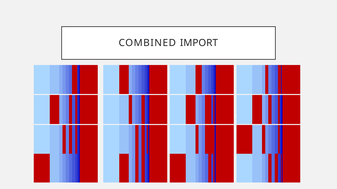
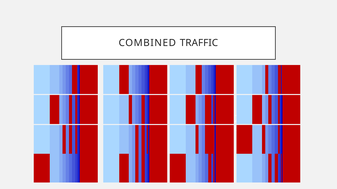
IMPORT: IMPORT -> TRAFFIC (199, 43)
